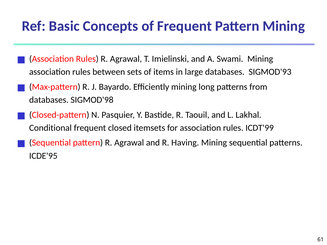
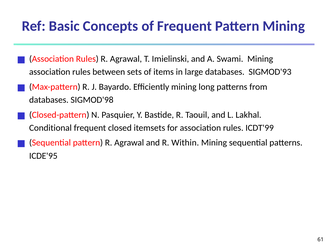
Having: Having -> Within (185, 143)
